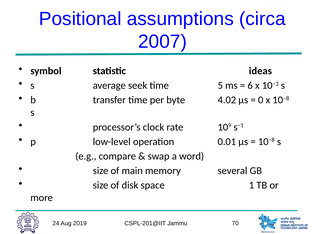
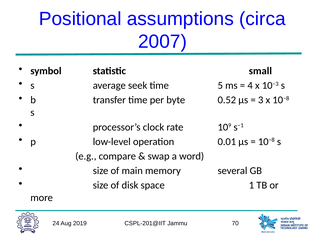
ideas: ideas -> small (260, 71)
6: 6 -> 4 (250, 85)
4.02: 4.02 -> 0.52 (227, 100)
0: 0 -> 3 (261, 100)
